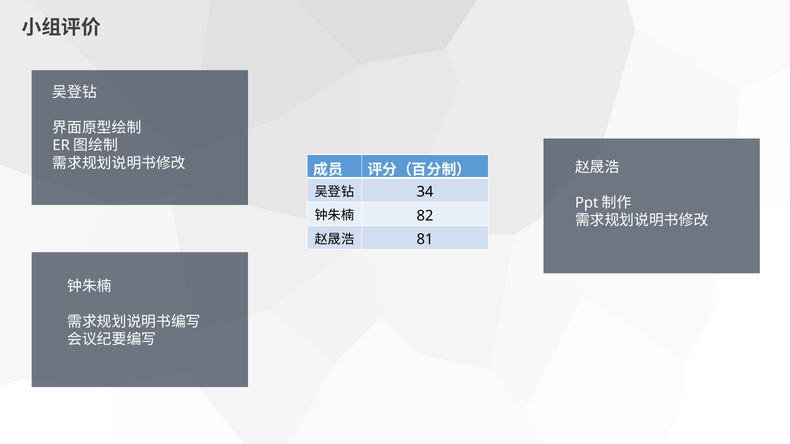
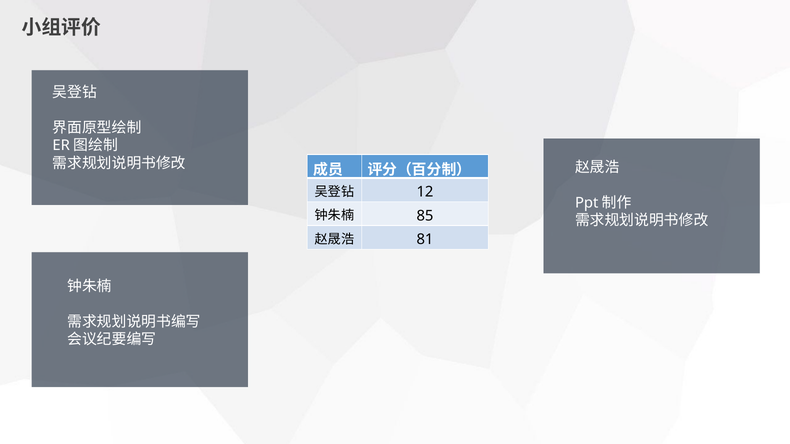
34: 34 -> 12 (425, 192)
82: 82 -> 85 (425, 216)
